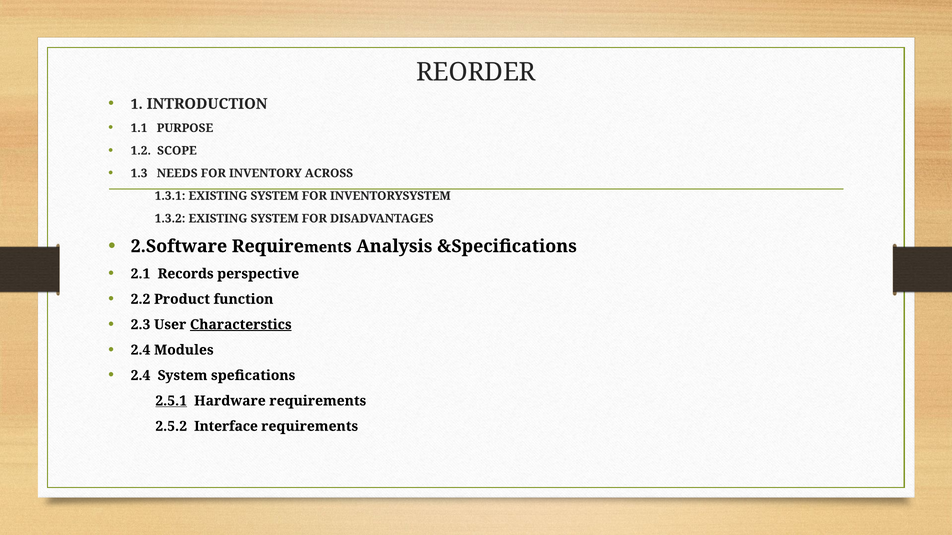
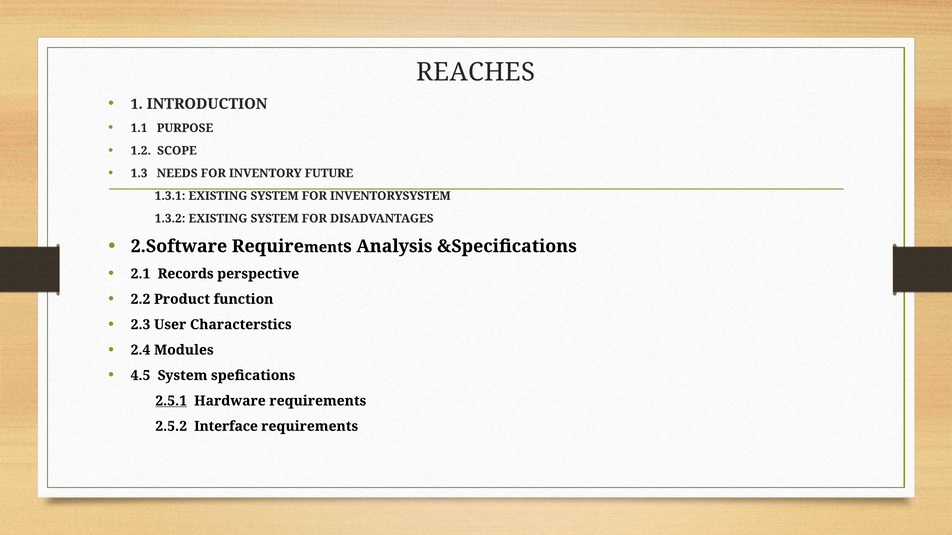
REORDER: REORDER -> REACHES (476, 72)
ACROSS: ACROSS -> FUTURE (329, 173)
Characterstics underline: present -> none (241, 325)
2.4: 2.4 -> 4.5 (140, 376)
